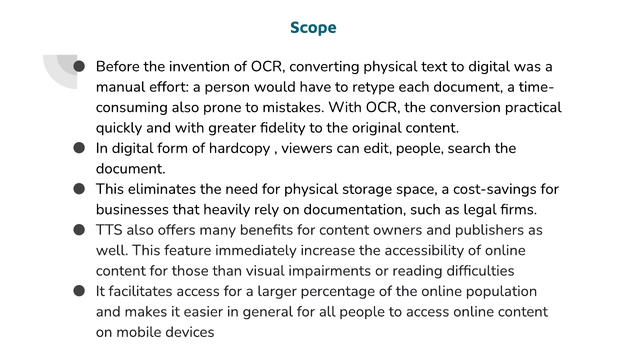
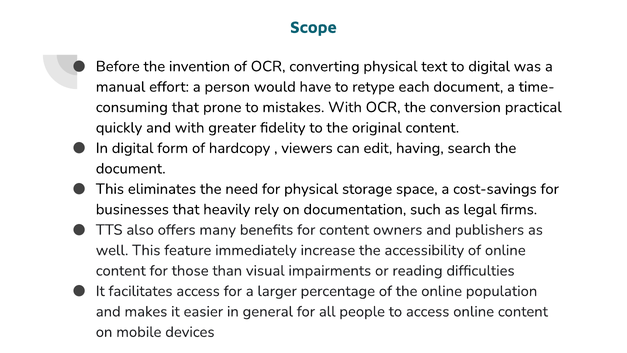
also: also -> that (185, 107)
edit people: people -> having (420, 148)
